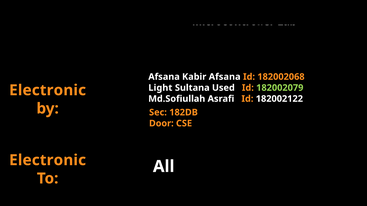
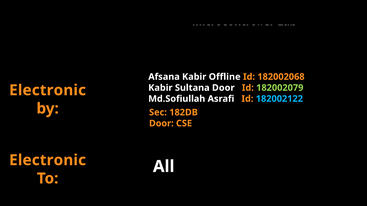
Kabir Afsana: Afsana -> Offline (225, 77)
Light: Light -> Kabir (160, 88)
Sultana Used: Used -> Door (223, 88)
182002122 colour: white -> light blue (279, 99)
